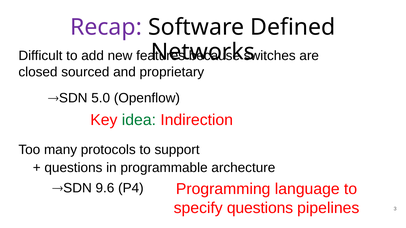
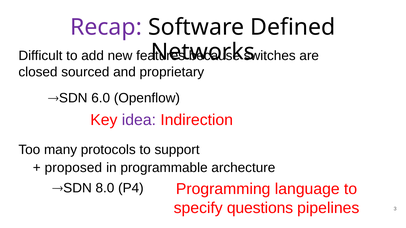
5.0: 5.0 -> 6.0 (101, 98)
idea colour: green -> purple (139, 120)
questions: questions -> proposed (73, 168)
9.6: 9.6 -> 8.0 (105, 188)
